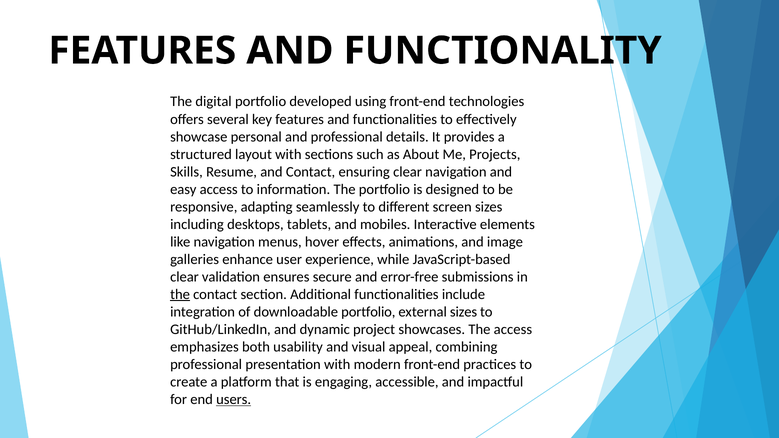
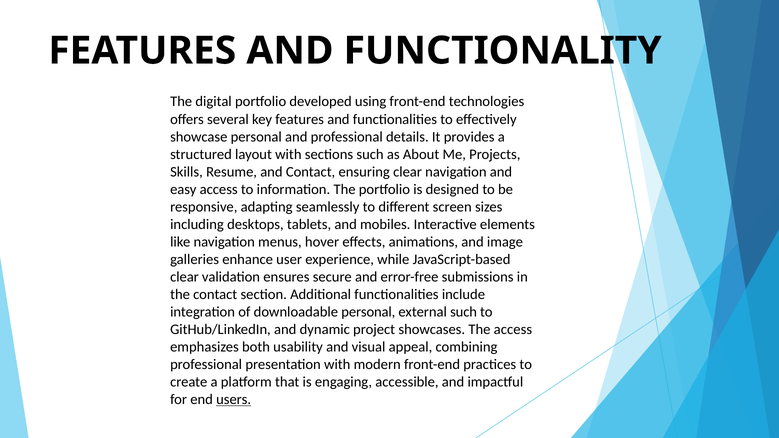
the underline: present -> none (180, 295)
downloadable portfolio: portfolio -> personal (368, 312)
external sizes: sizes -> such (464, 312)
